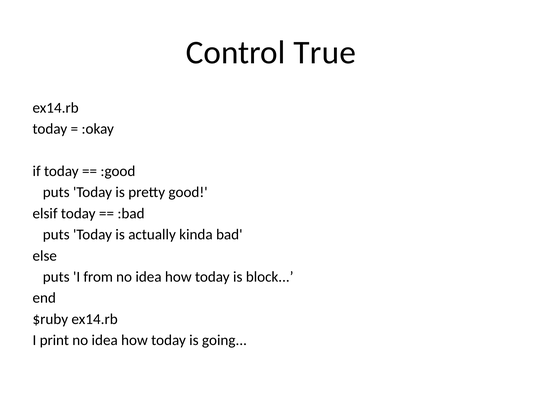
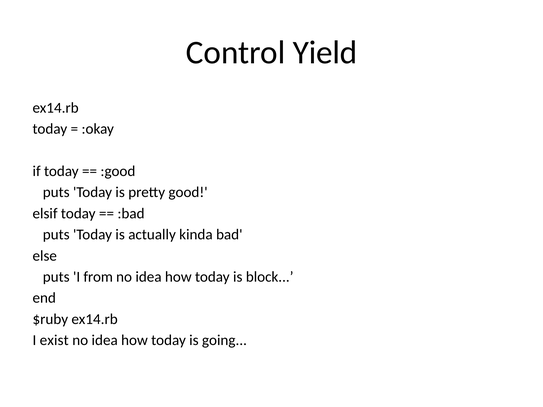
True: True -> Yield (325, 53)
print: print -> exist (54, 340)
